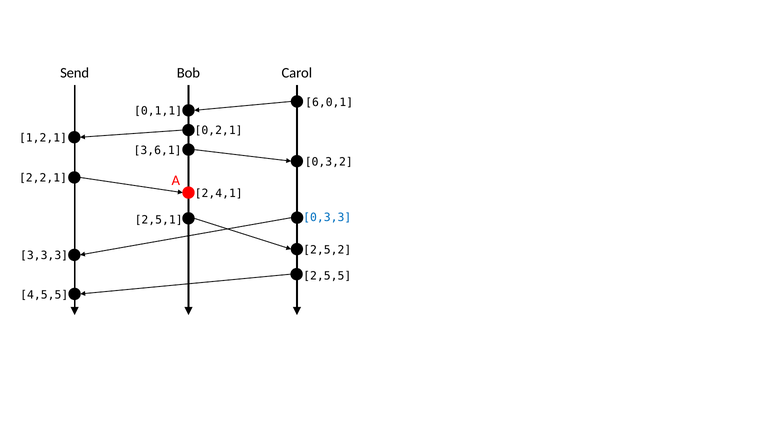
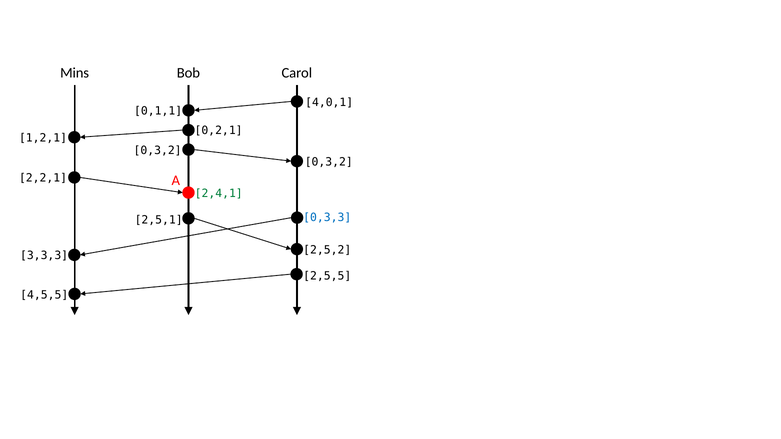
Send: Send -> Mins (75, 73)
6,0,1: 6,0,1 -> 4,0,1 (329, 103)
3,6,1: 3,6,1 -> 0,3,2 (158, 150)
2,4,1 colour: black -> green (219, 193)
